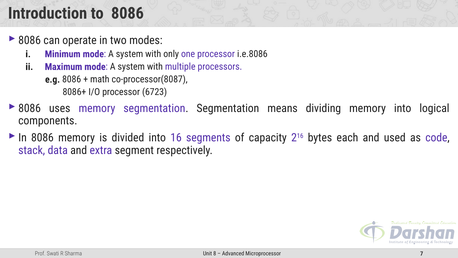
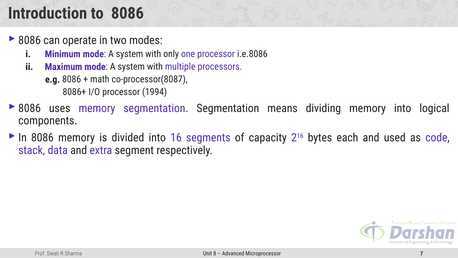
6723: 6723 -> 1994 (155, 92)
